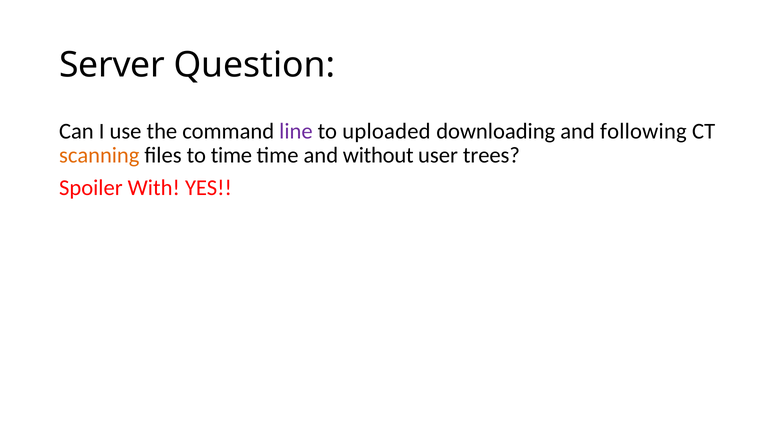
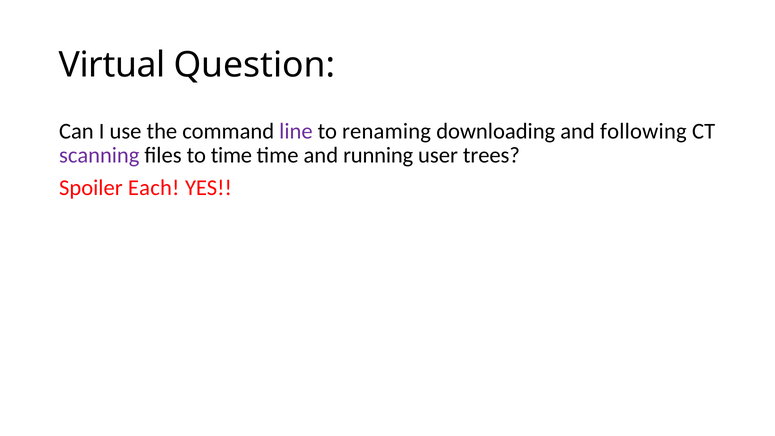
Server: Server -> Virtual (112, 65)
uploaded: uploaded -> renaming (386, 131)
scanning colour: orange -> purple (99, 155)
without: without -> running (378, 155)
With: With -> Each (154, 188)
